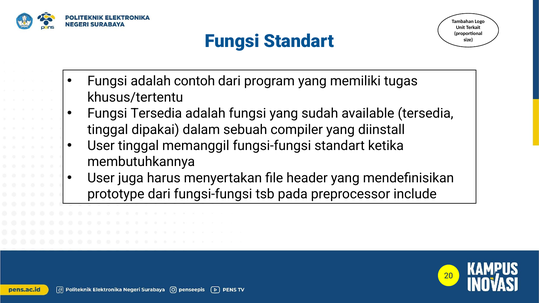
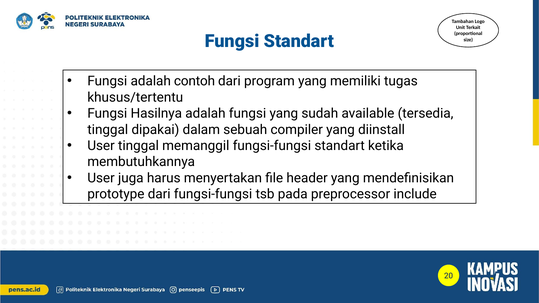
Fungsi Tersedia: Tersedia -> Hasilnya (156, 113)
